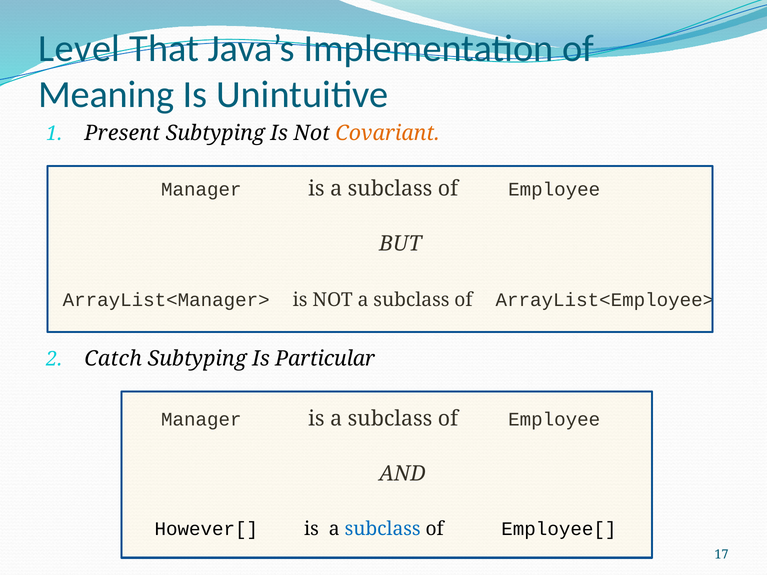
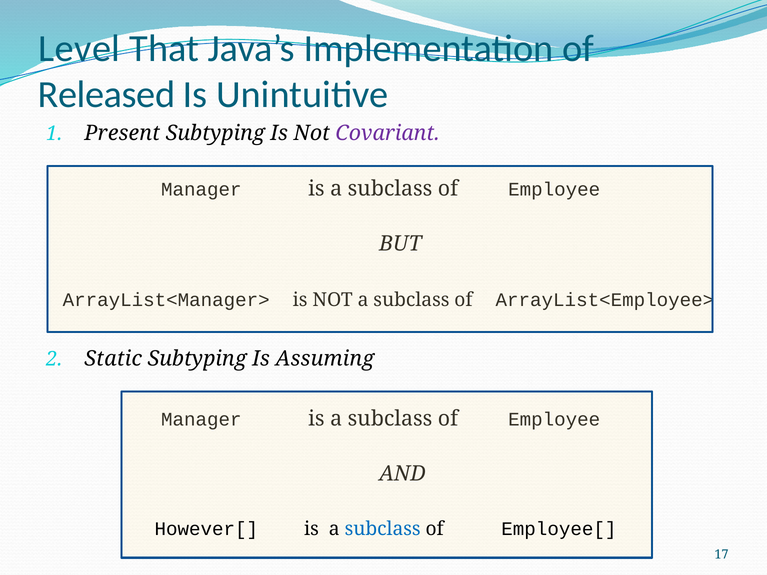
Meaning: Meaning -> Released (106, 95)
Covariant colour: orange -> purple (388, 133)
Catch: Catch -> Static (113, 359)
Particular: Particular -> Assuming (325, 359)
